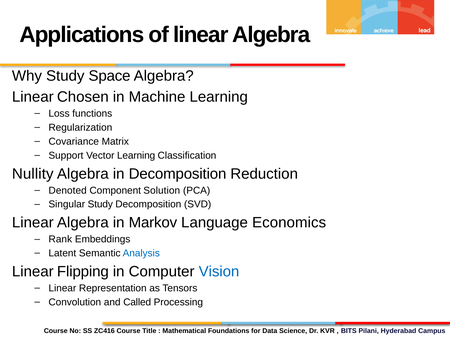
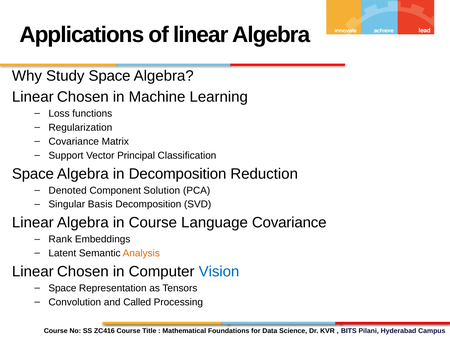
Vector Learning: Learning -> Principal (136, 156)
Nullity: Nullity -> Space (33, 174)
Singular Study: Study -> Basis (100, 205)
in Markov: Markov -> Course (153, 223)
Language Economics: Economics -> Covariance (289, 223)
Analysis colour: blue -> orange (141, 254)
Flipping: Flipping -> Chosen (83, 272)
Linear: Linear -> Space (62, 289)
